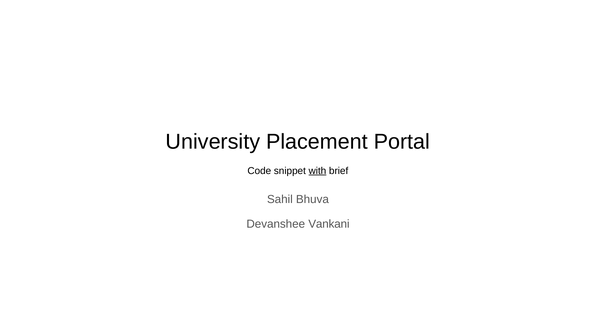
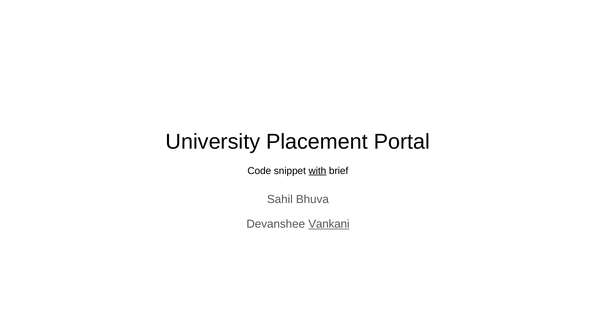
Vankani underline: none -> present (329, 224)
